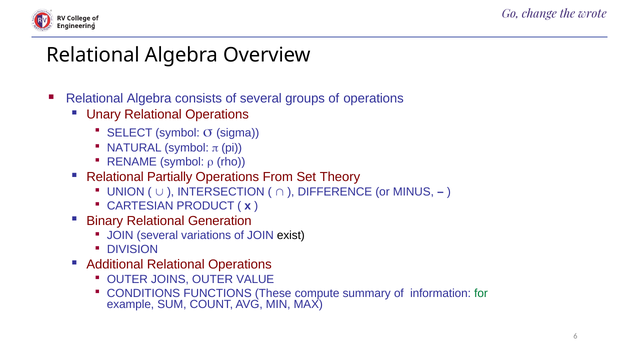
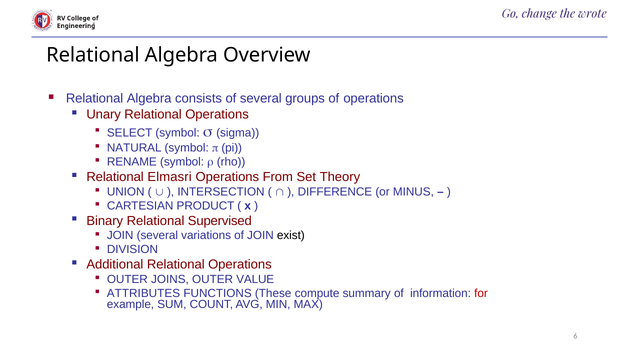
Partially: Partially -> Elmasri (170, 177)
Generation: Generation -> Supervised (220, 220)
CONDITIONS: CONDITIONS -> ATTRIBUTES (143, 293)
for colour: green -> red (481, 293)
